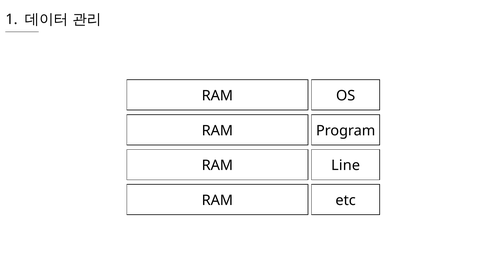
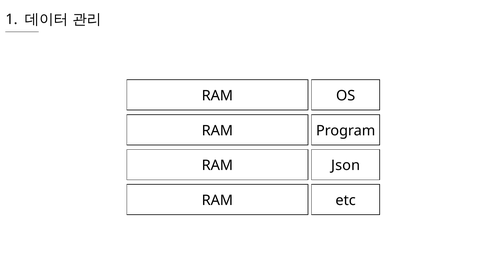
Line: Line -> Json (346, 166)
